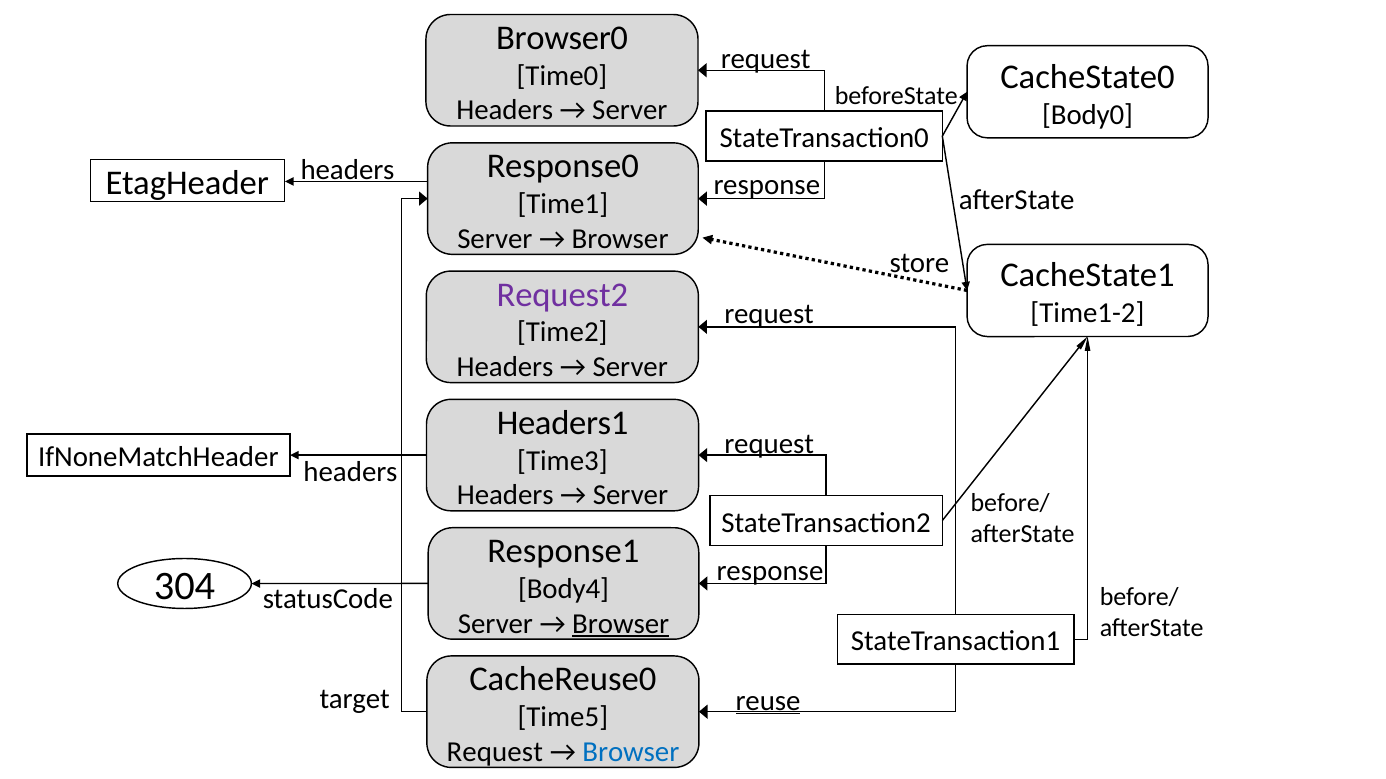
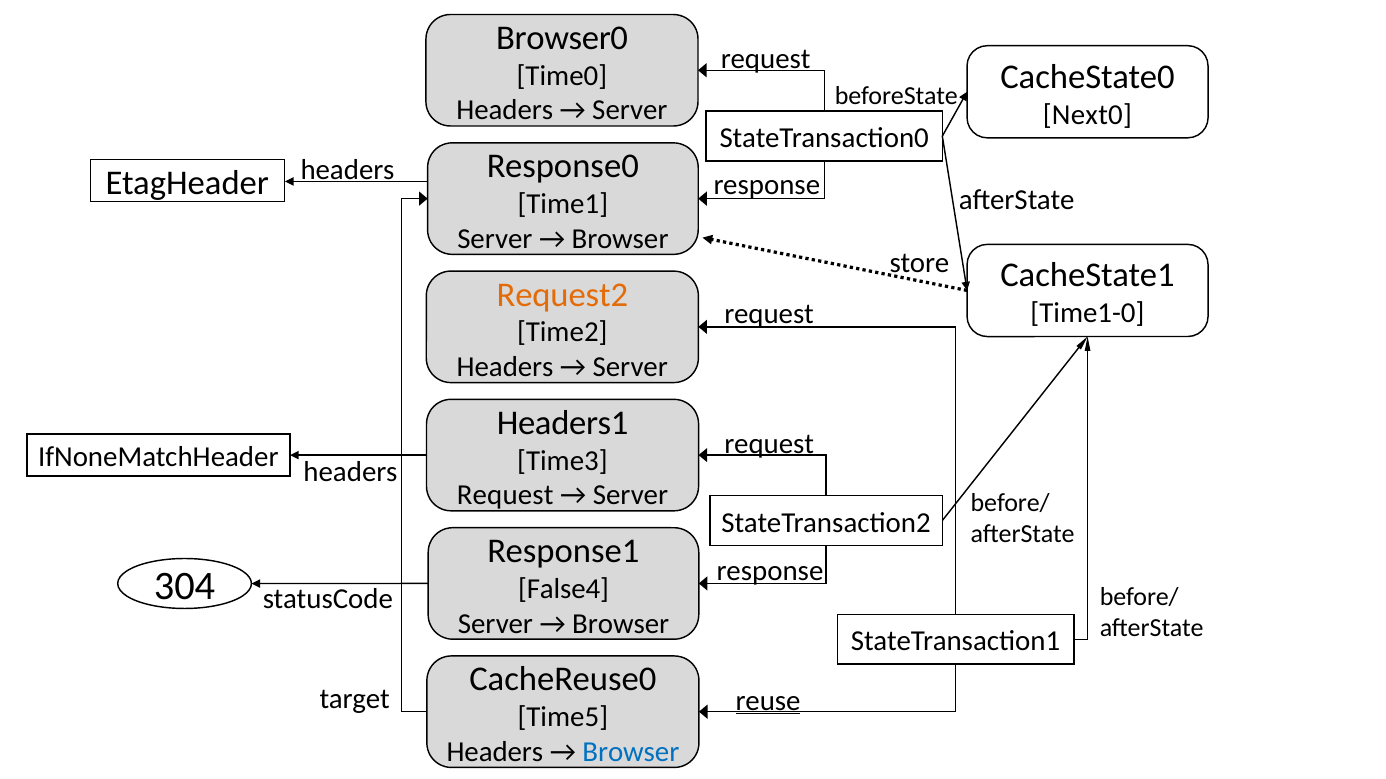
Body0: Body0 -> Next0 (1087, 115)
Request2 colour: purple -> orange (562, 295)
Time1-2: Time1-2 -> Time1-0 (1087, 313)
Headers: Headers -> Request (505, 496)
Body4: Body4 -> False4 (564, 589)
Browser underline: present -> none (621, 624)
Request: Request -> Headers (495, 752)
